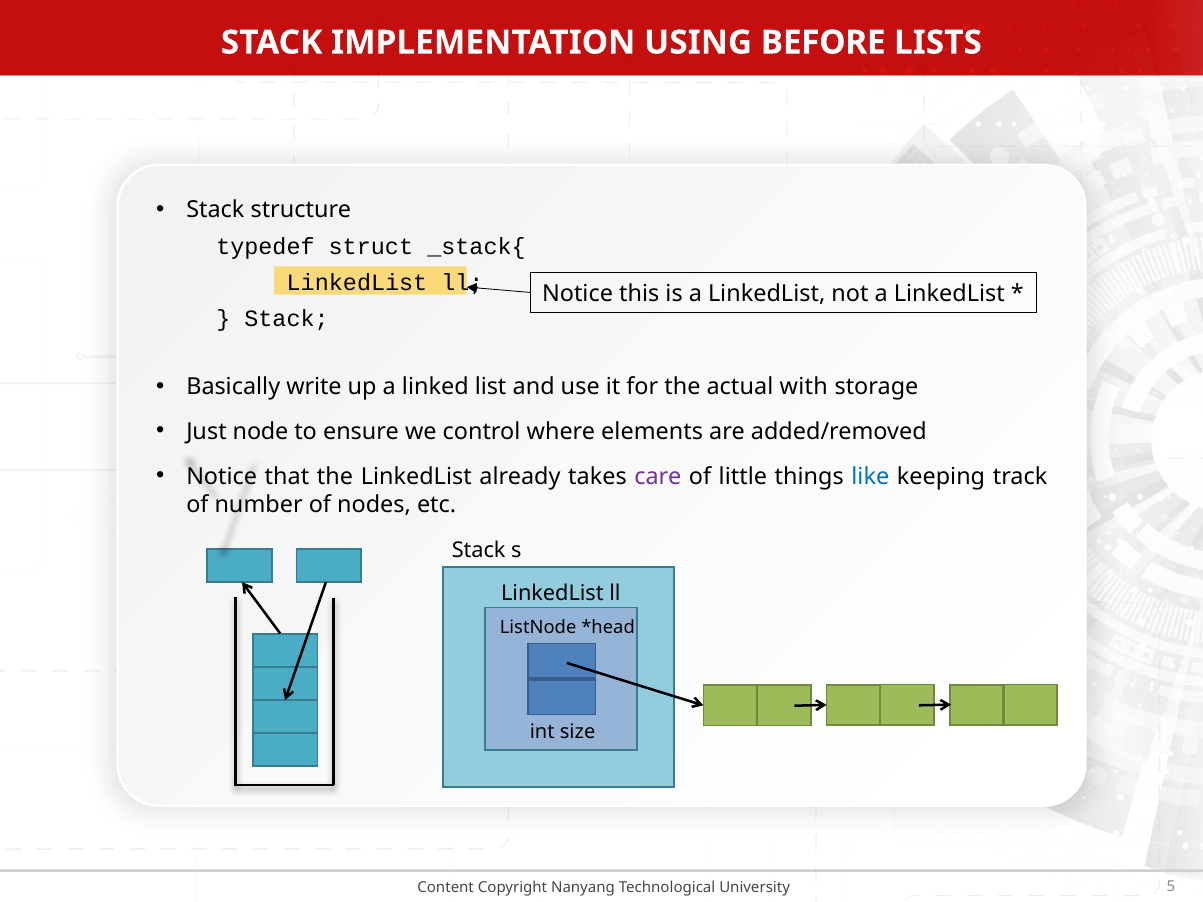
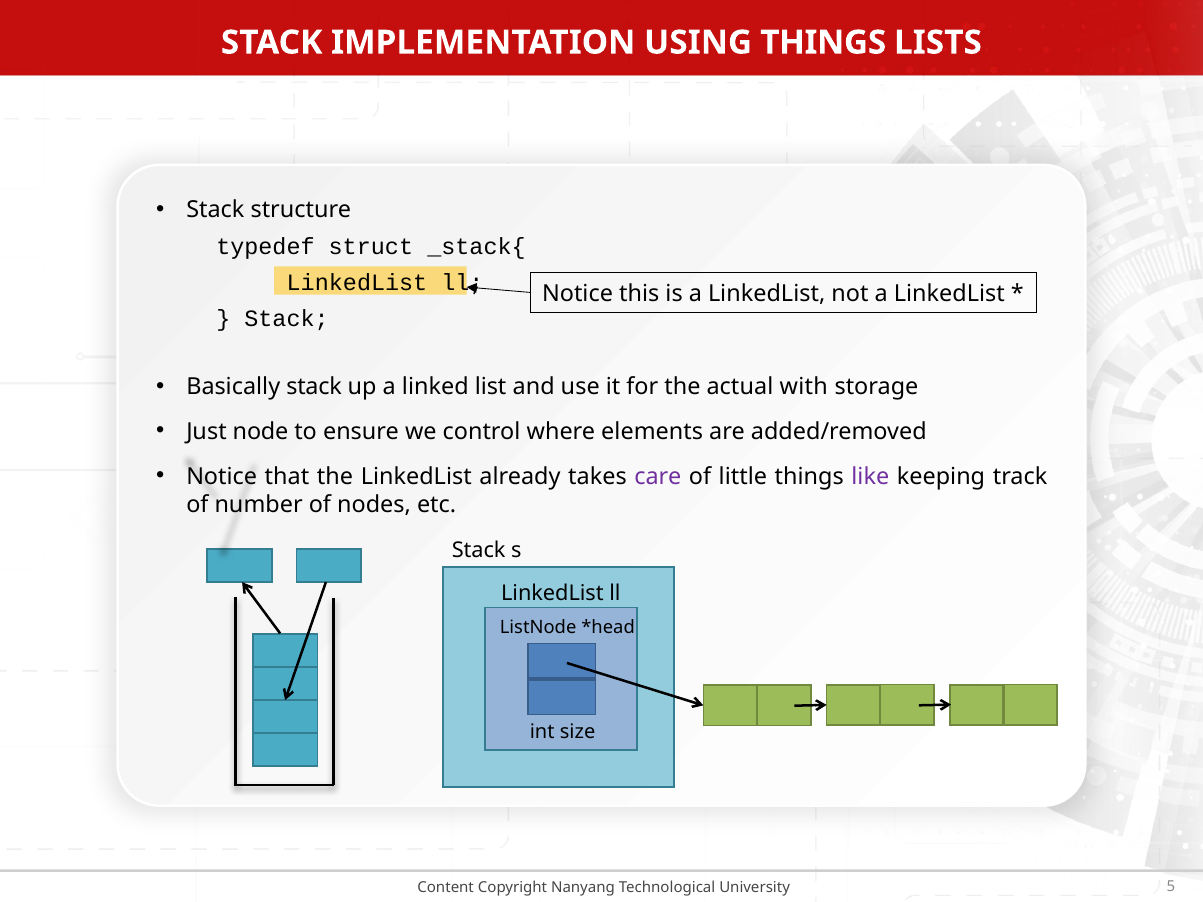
USING BEFORE: BEFORE -> THINGS (823, 43)
Basically write: write -> stack (314, 387)
like colour: blue -> purple (870, 476)
